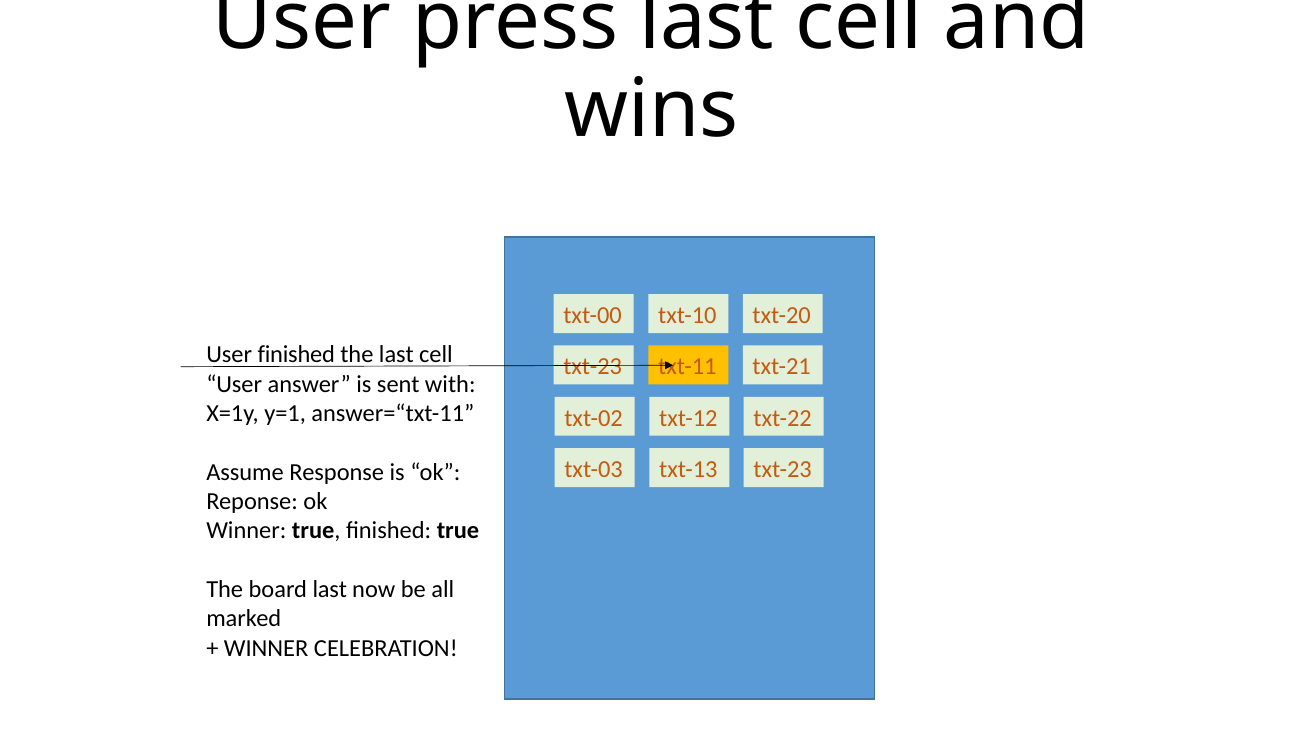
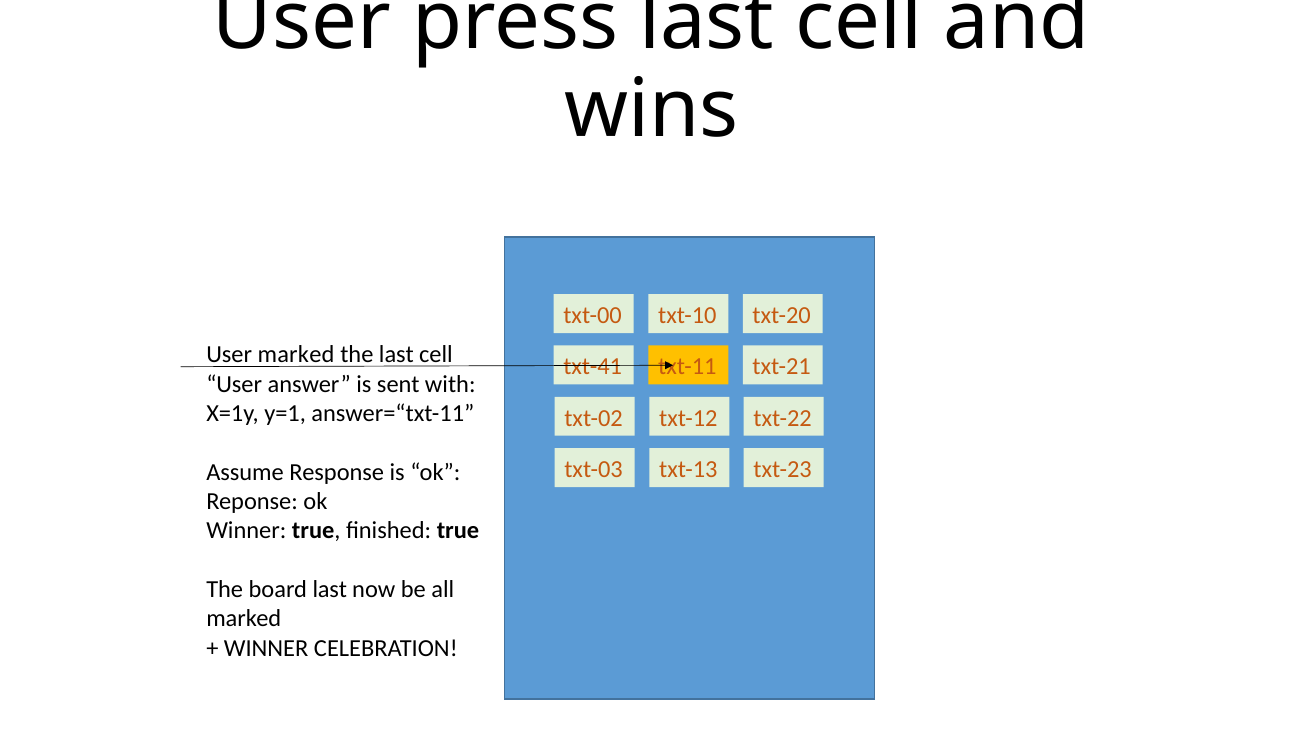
User finished: finished -> marked (296, 355)
txt-23: txt-23 -> txt-41 (593, 367)
